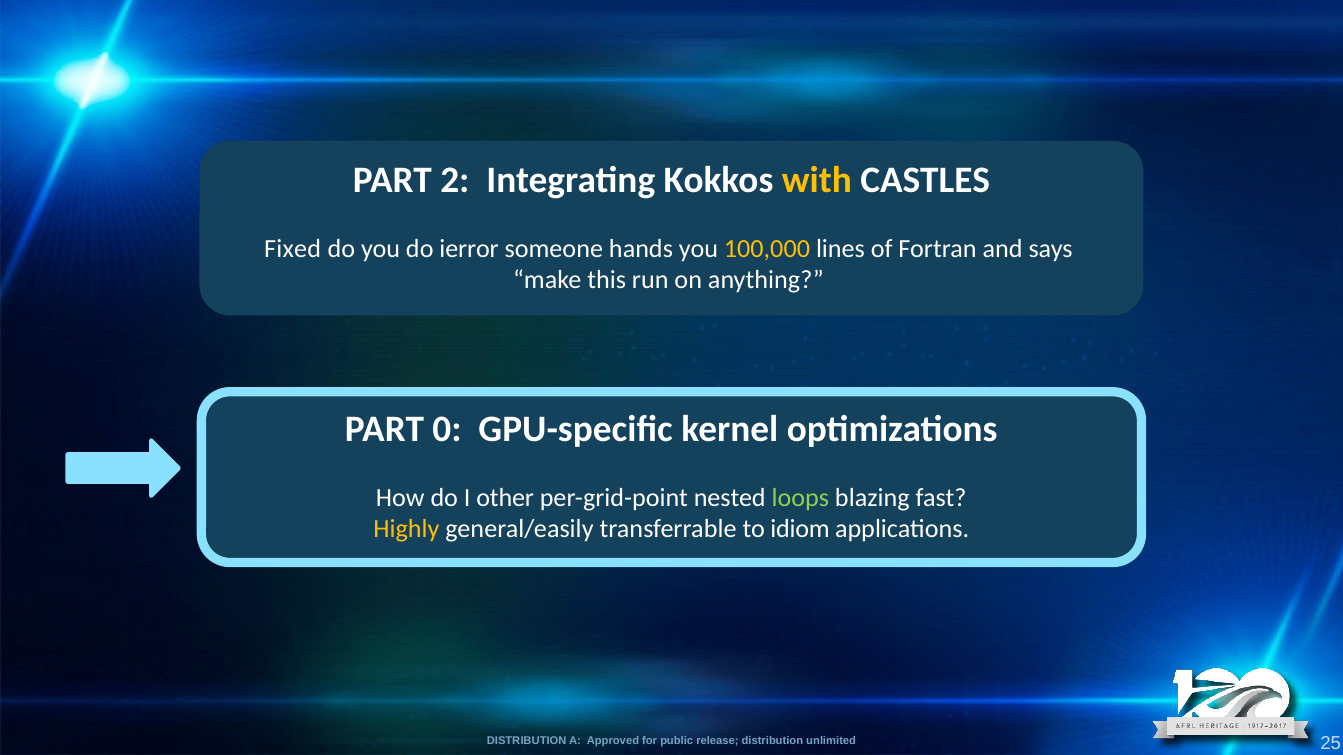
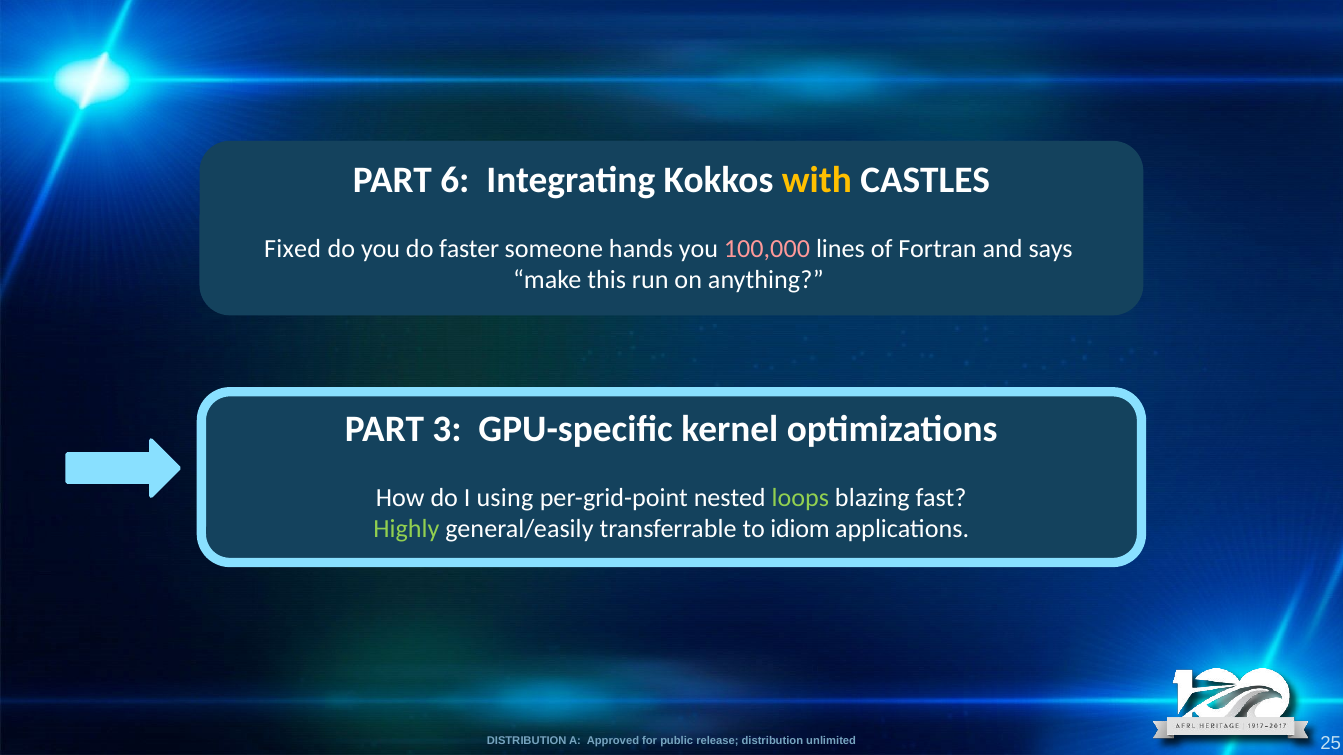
2: 2 -> 6 (455, 180)
ierror: ierror -> faster (469, 249)
100,000 colour: yellow -> pink (767, 249)
0: 0 -> 3 (447, 430)
other: other -> using (505, 498)
Highly colour: yellow -> light green (406, 530)
